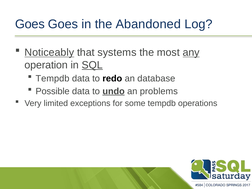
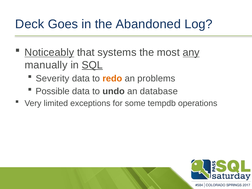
Goes: Goes -> Deck (30, 24)
operation: operation -> manually (46, 65)
Tempdb: Tempdb -> Severity (52, 78)
redo colour: black -> orange (112, 78)
database: database -> problems (156, 78)
undo underline: present -> none (114, 91)
problems: problems -> database (159, 91)
